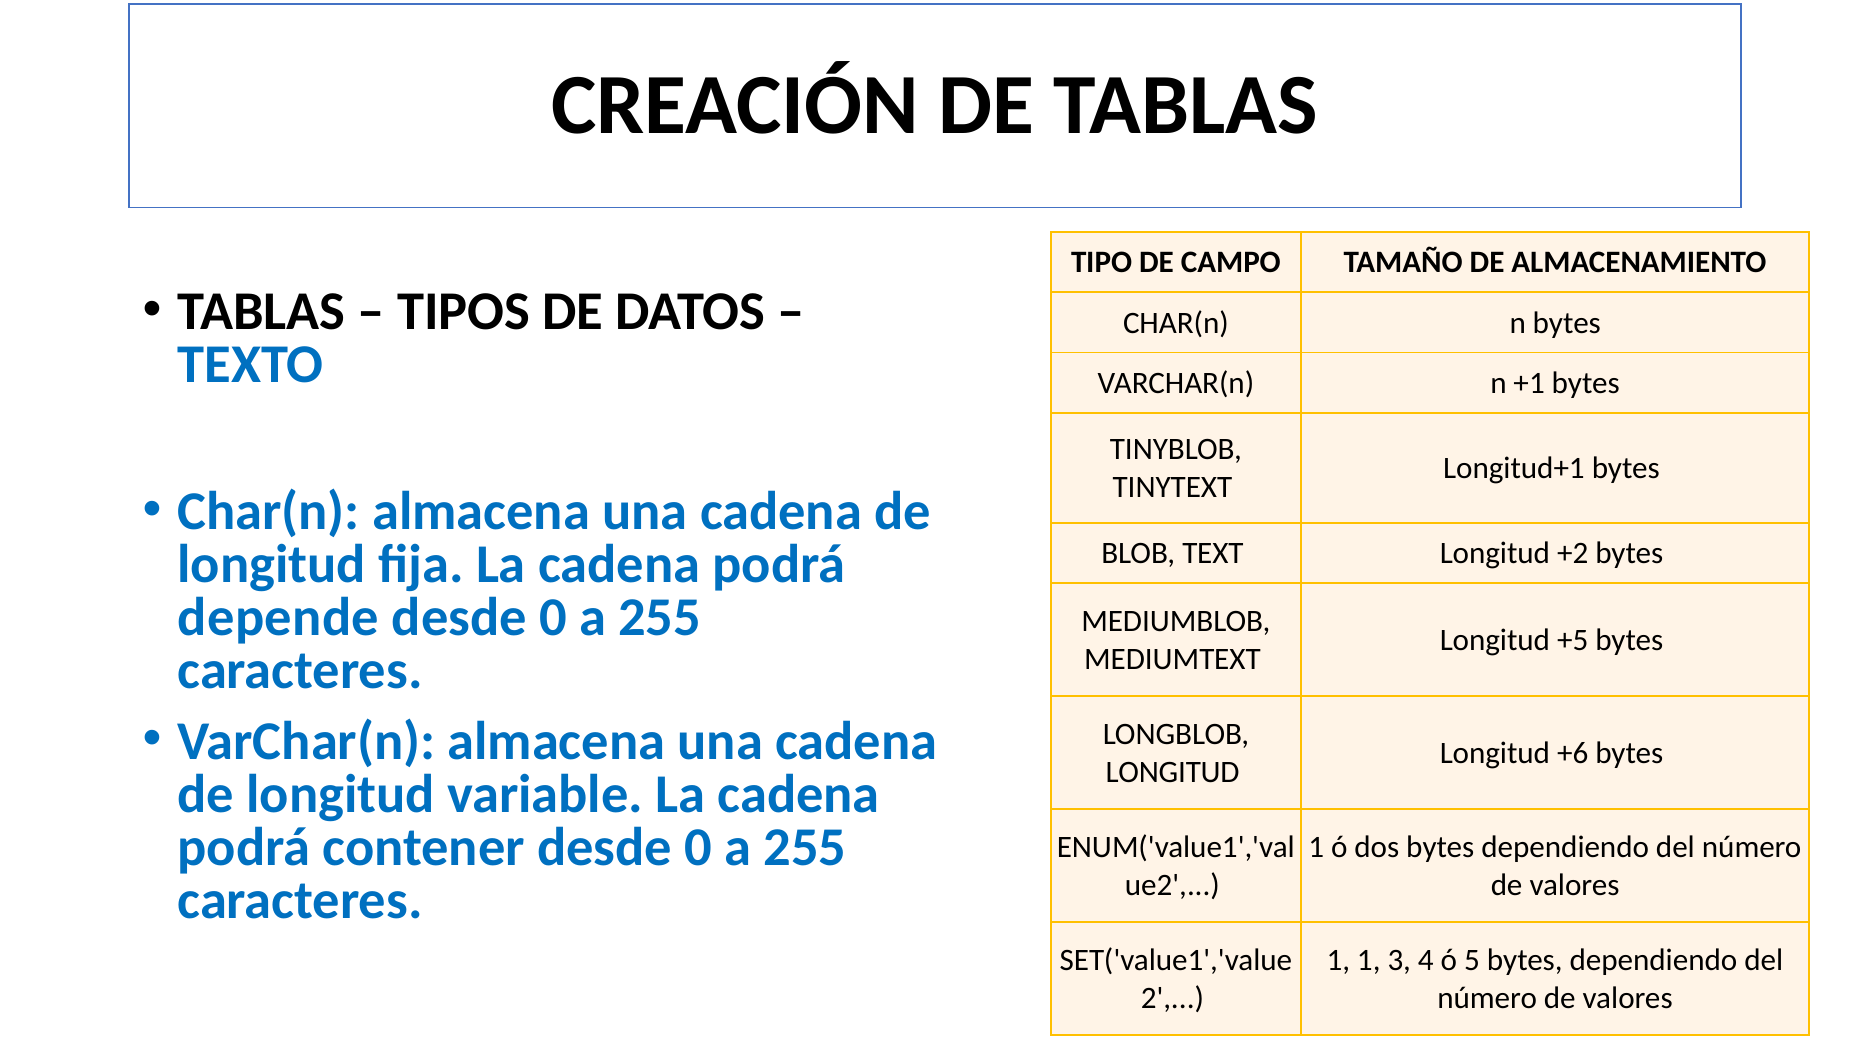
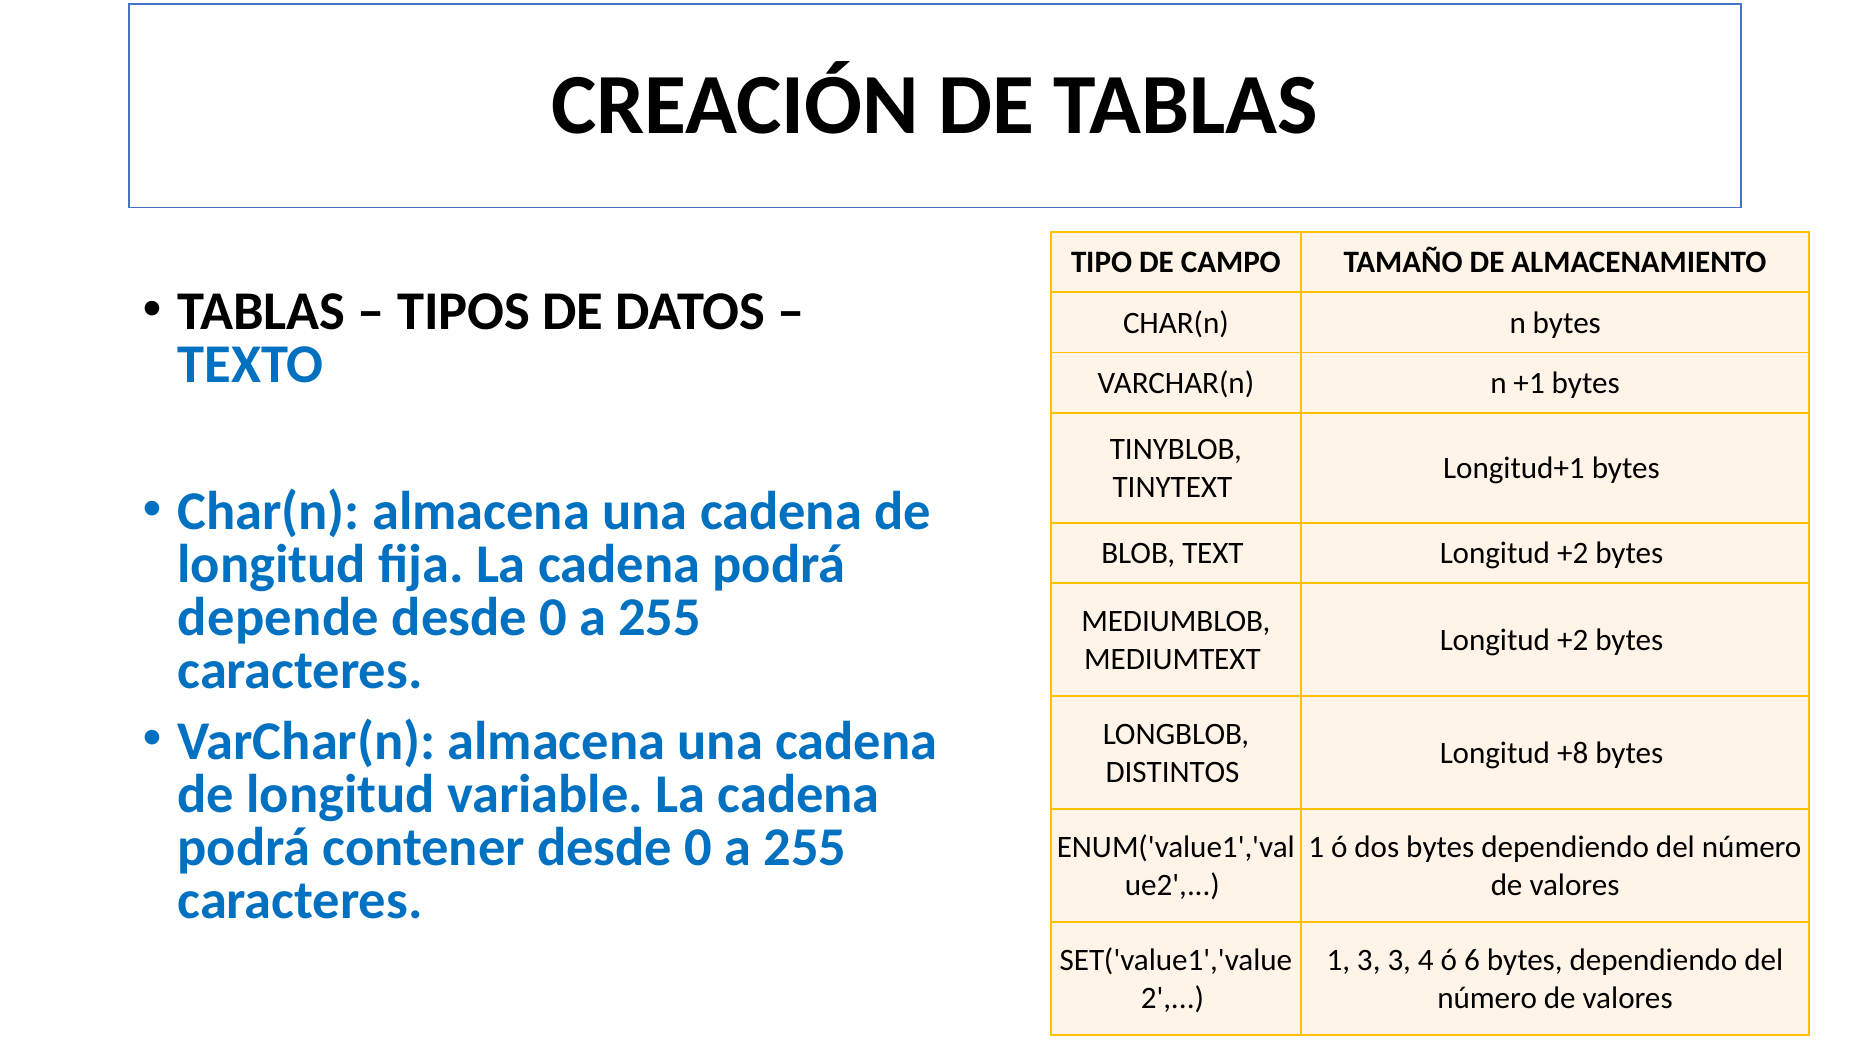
+5: +5 -> +2 (1573, 640)
+6: +6 -> +8 (1573, 753)
LONGITUD: LONGITUD -> DISTINTOS (1173, 772)
1 1: 1 -> 3 (1369, 960)
5: 5 -> 6 (1472, 960)
